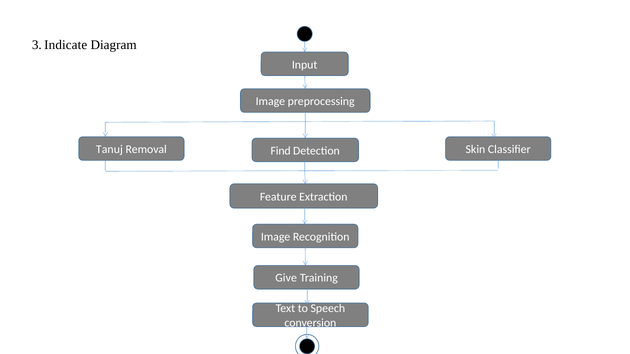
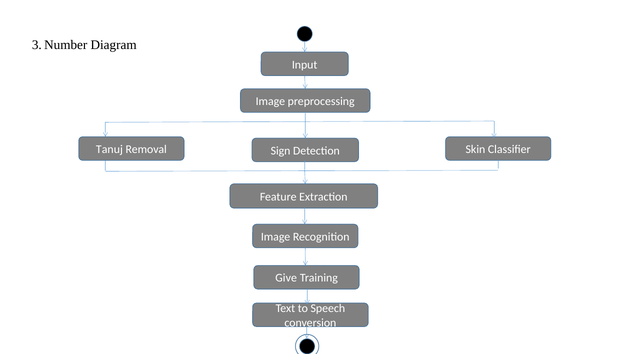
Indicate: Indicate -> Number (66, 45)
Find: Find -> Sign (281, 151)
